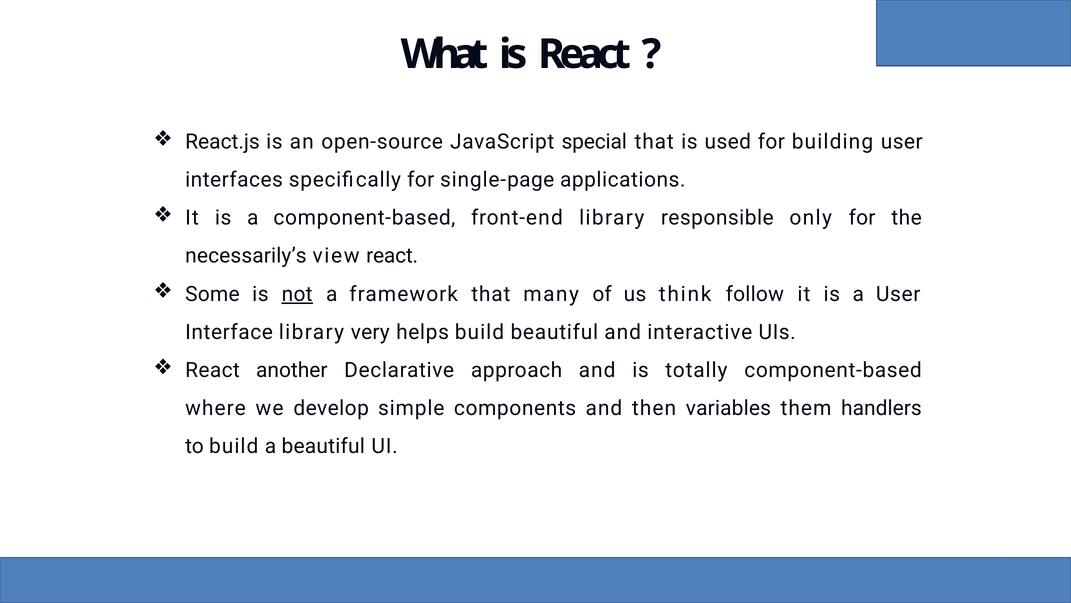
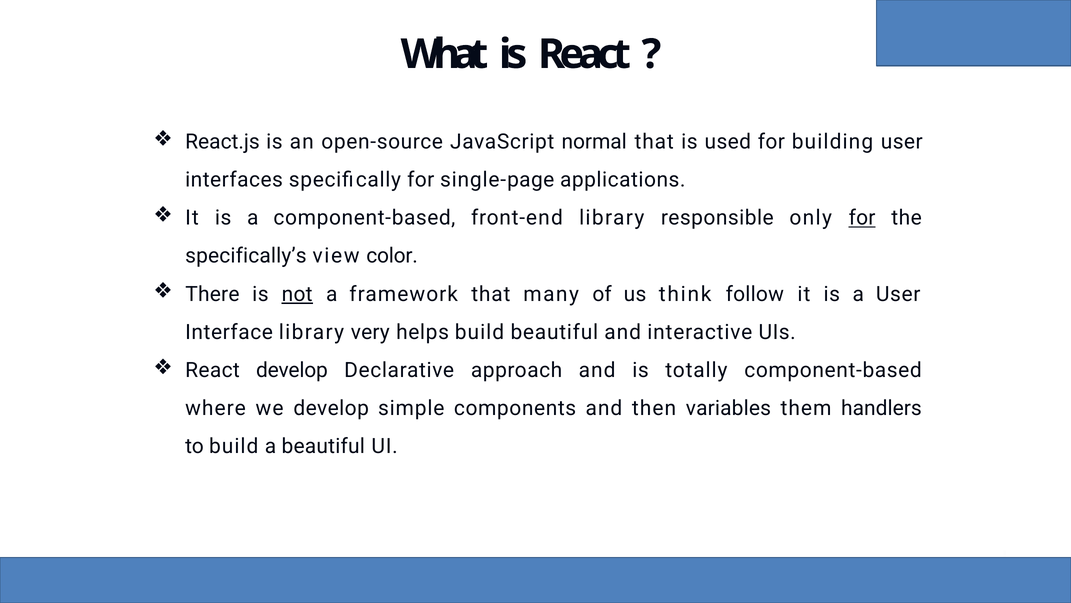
special: special -> normal (594, 142)
for underline: none -> present (862, 218)
necessarily’s: necessarily’s -> specifically’s (246, 256)
view react: react -> color (392, 256)
Some: Some -> There (212, 294)
React another: another -> develop (292, 370)
